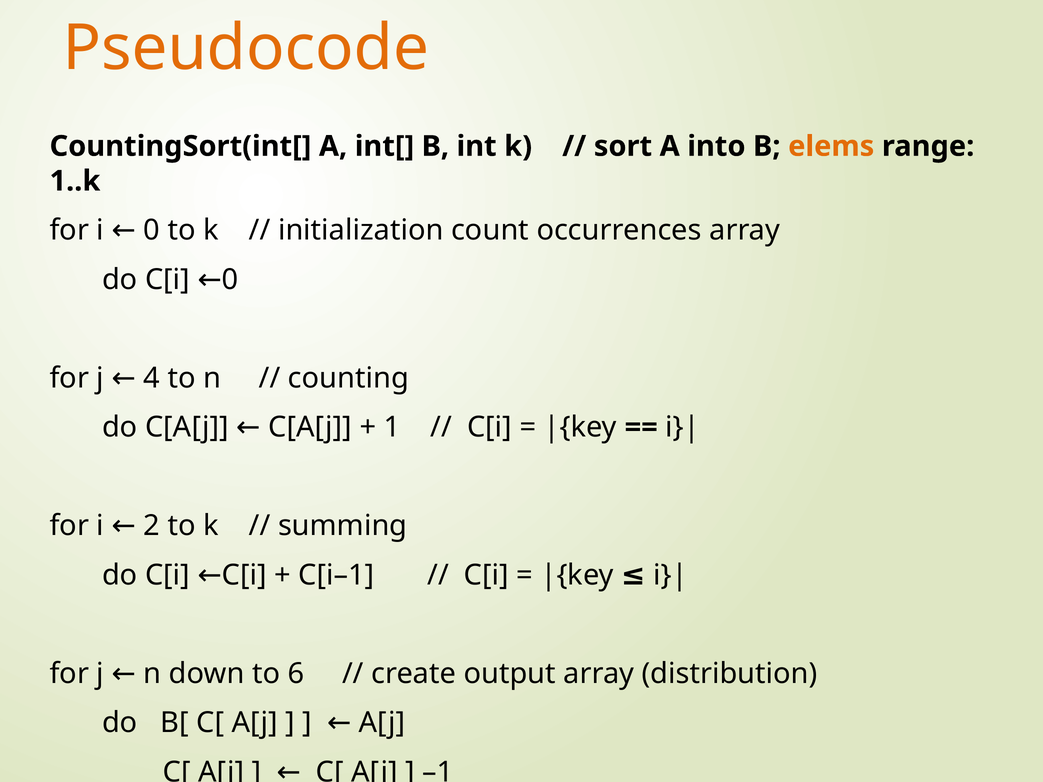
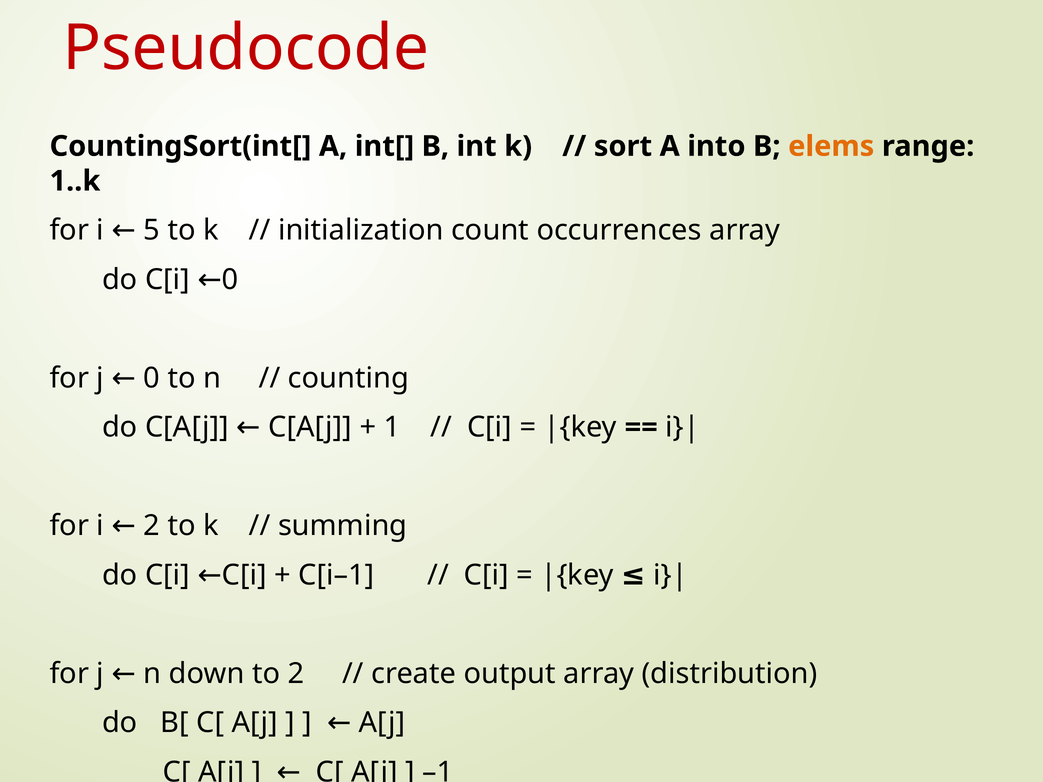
Pseudocode colour: orange -> red (246, 48)
i 0: 0 -> 5 (152, 230)
j 4: 4 -> 0 (152, 378)
to 6: 6 -> 2 (296, 674)
